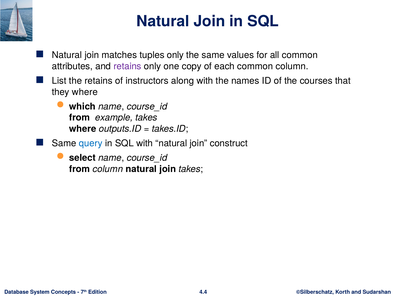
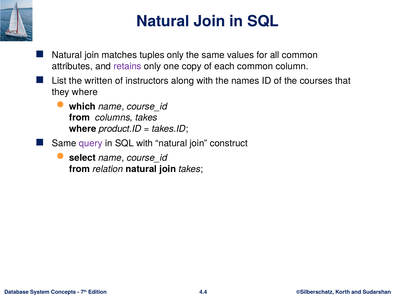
the retains: retains -> written (99, 80)
example: example -> columns (114, 117)
outputs.ID: outputs.ID -> product.ID (120, 129)
query colour: blue -> purple (91, 143)
from column: column -> relation (108, 169)
